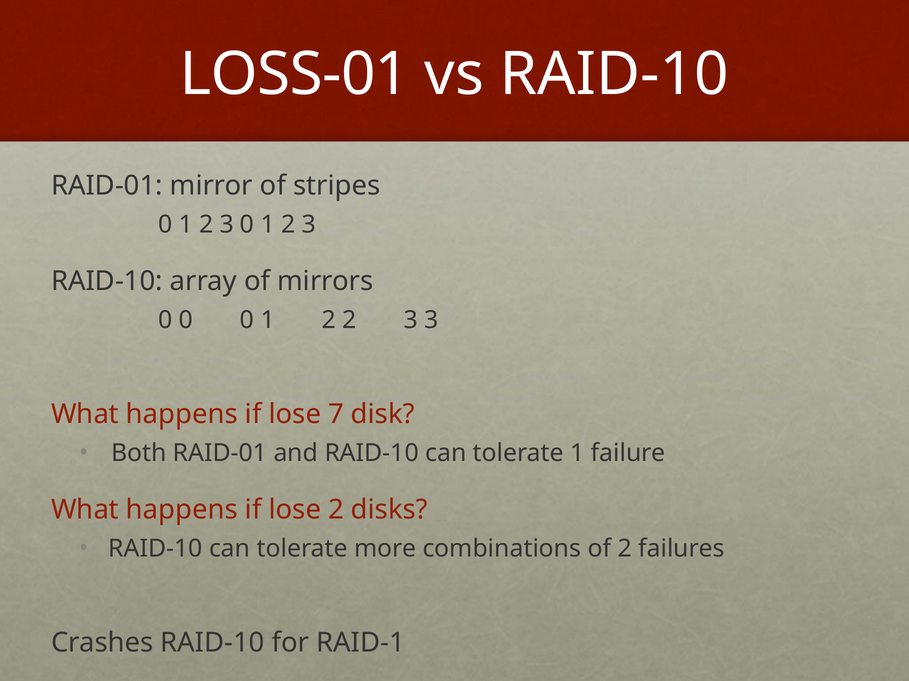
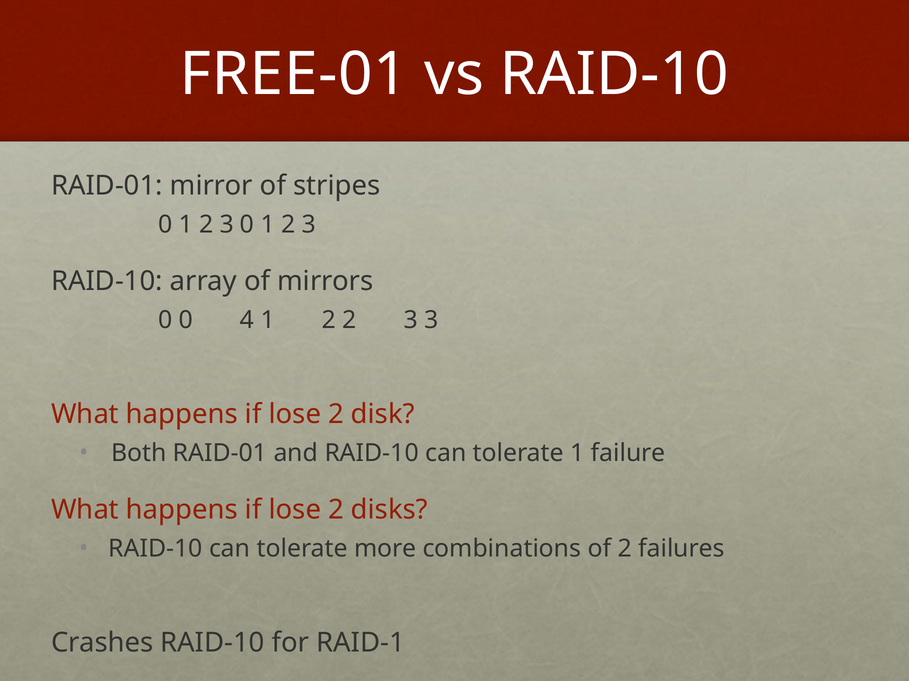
LOSS-01: LOSS-01 -> FREE-01 (294, 74)
0 0 0: 0 -> 4 (247, 320)
7: 7 -> 2 (336, 415)
